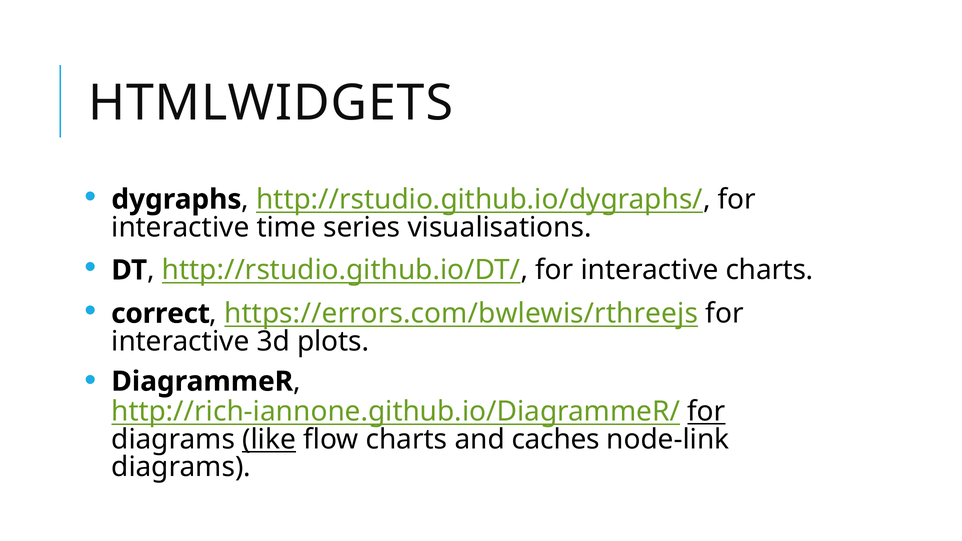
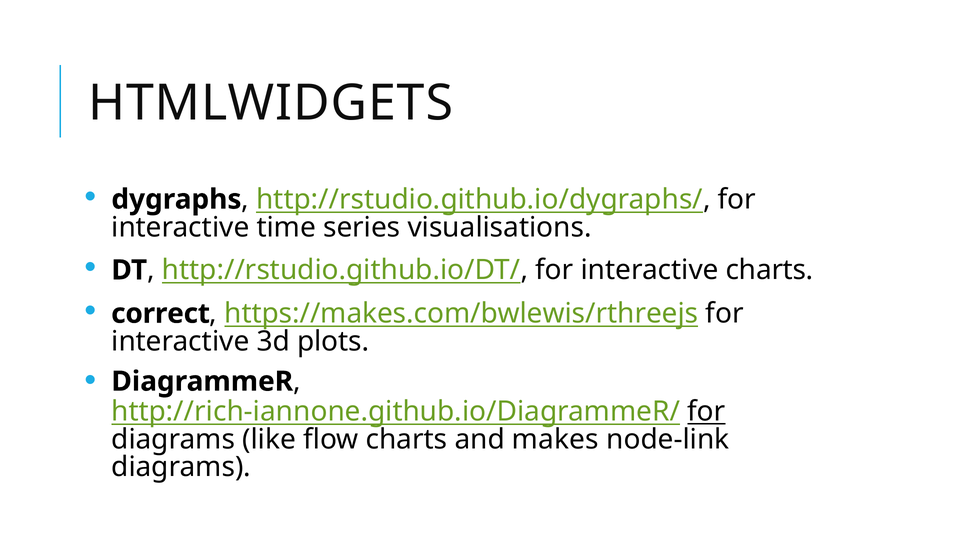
https://errors.com/bwlewis/rthreejs: https://errors.com/bwlewis/rthreejs -> https://makes.com/bwlewis/rthreejs (461, 314)
like underline: present -> none (269, 440)
caches: caches -> makes (555, 440)
